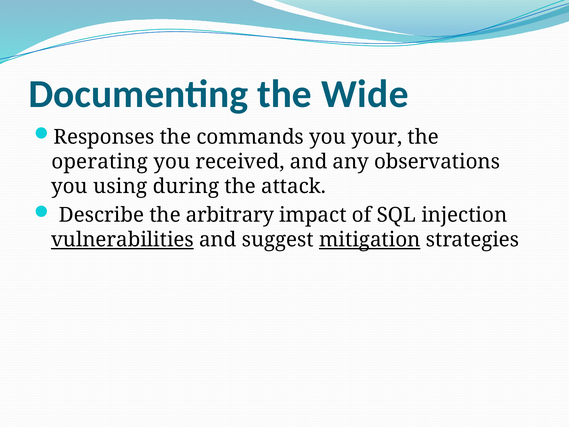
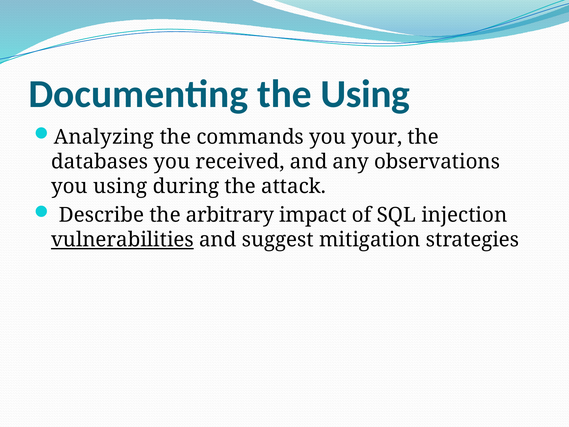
the Wide: Wide -> Using (365, 94)
Responses: Responses -> Analyzing (104, 137)
operating: operating -> databases (100, 162)
mitigation underline: present -> none (370, 240)
